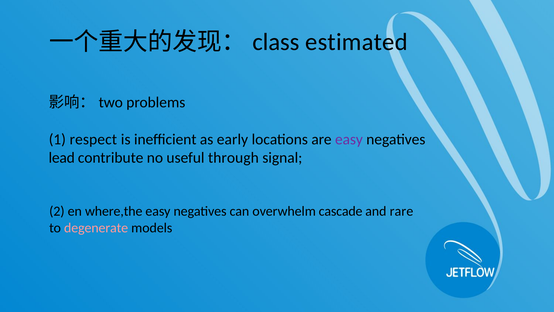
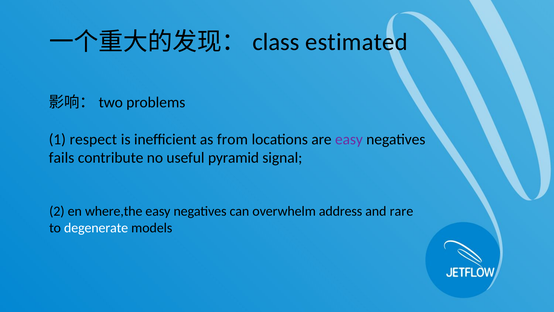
early: early -> from (232, 139)
lead: lead -> fails (62, 158)
through: through -> pyramid (233, 158)
cascade: cascade -> address (341, 211)
degenerate colour: pink -> white (96, 228)
